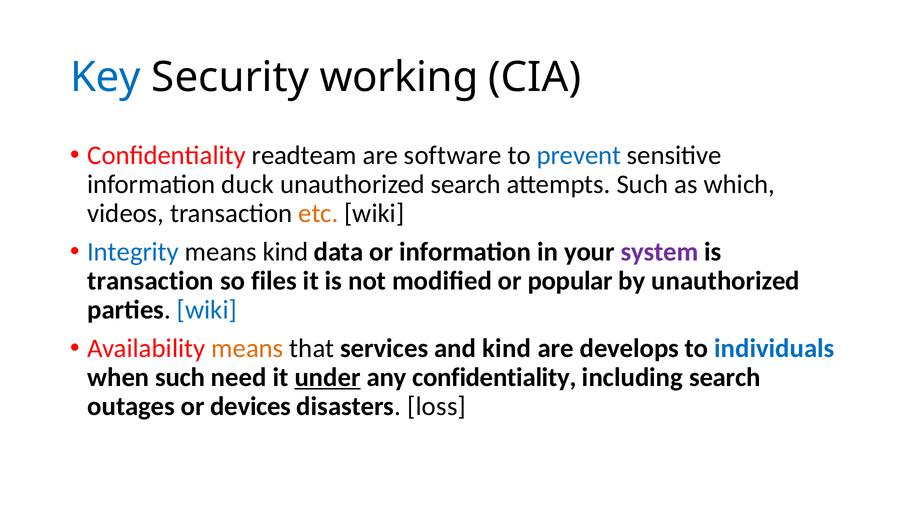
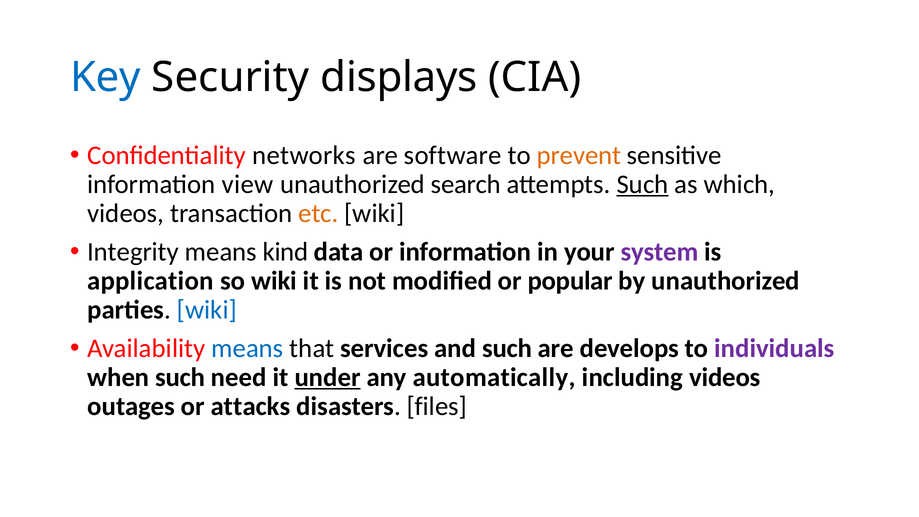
working: working -> displays (399, 77)
readteam: readteam -> networks (304, 155)
prevent colour: blue -> orange (579, 155)
duck: duck -> view (248, 184)
Such underline: none -> present (643, 184)
Integrity colour: blue -> black (133, 252)
transaction: transaction -> application (150, 281)
so files: files -> wiki (274, 281)
means colour: orange -> blue (247, 348)
and kind: kind -> such (507, 348)
individuals colour: blue -> purple (774, 348)
any confidentiality: confidentiality -> automatically (494, 377)
including search: search -> videos (725, 377)
devices: devices -> attacks (251, 406)
loss: loss -> files (437, 406)
